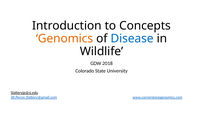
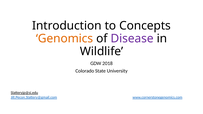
Disease colour: blue -> purple (132, 39)
